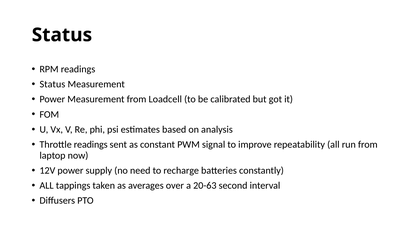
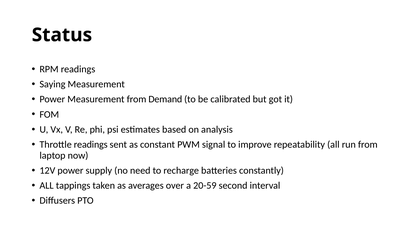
Status: Status -> Saying (52, 84)
Loadcell: Loadcell -> Demand (165, 99)
20-63: 20-63 -> 20-59 (205, 186)
